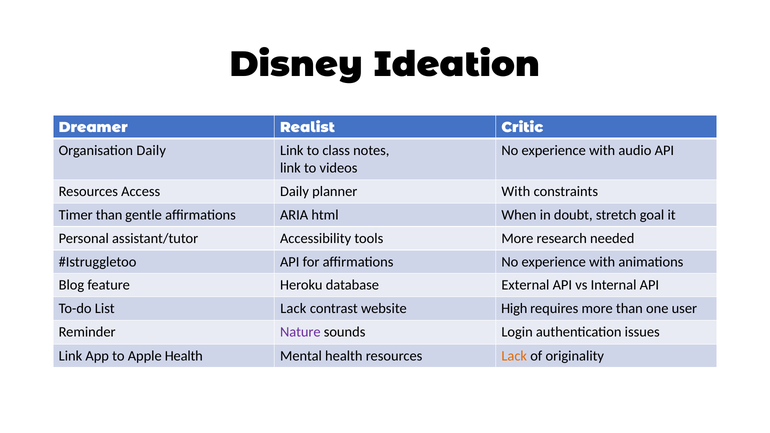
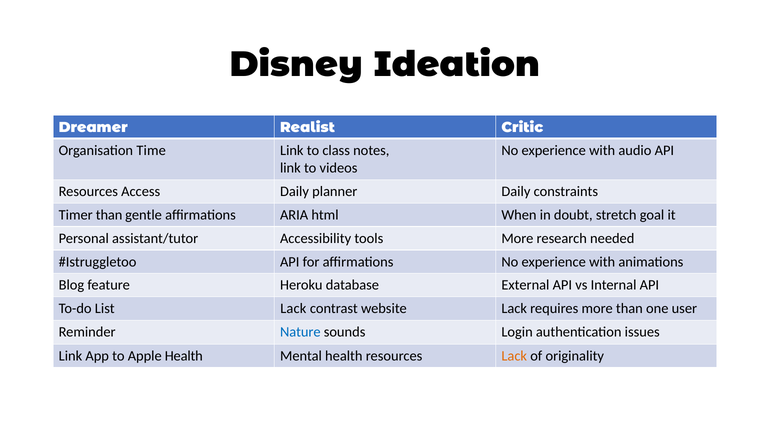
Organisation Daily: Daily -> Time (151, 151)
planner With: With -> Daily (516, 192)
website High: High -> Lack (514, 309)
Nature colour: purple -> blue (300, 332)
